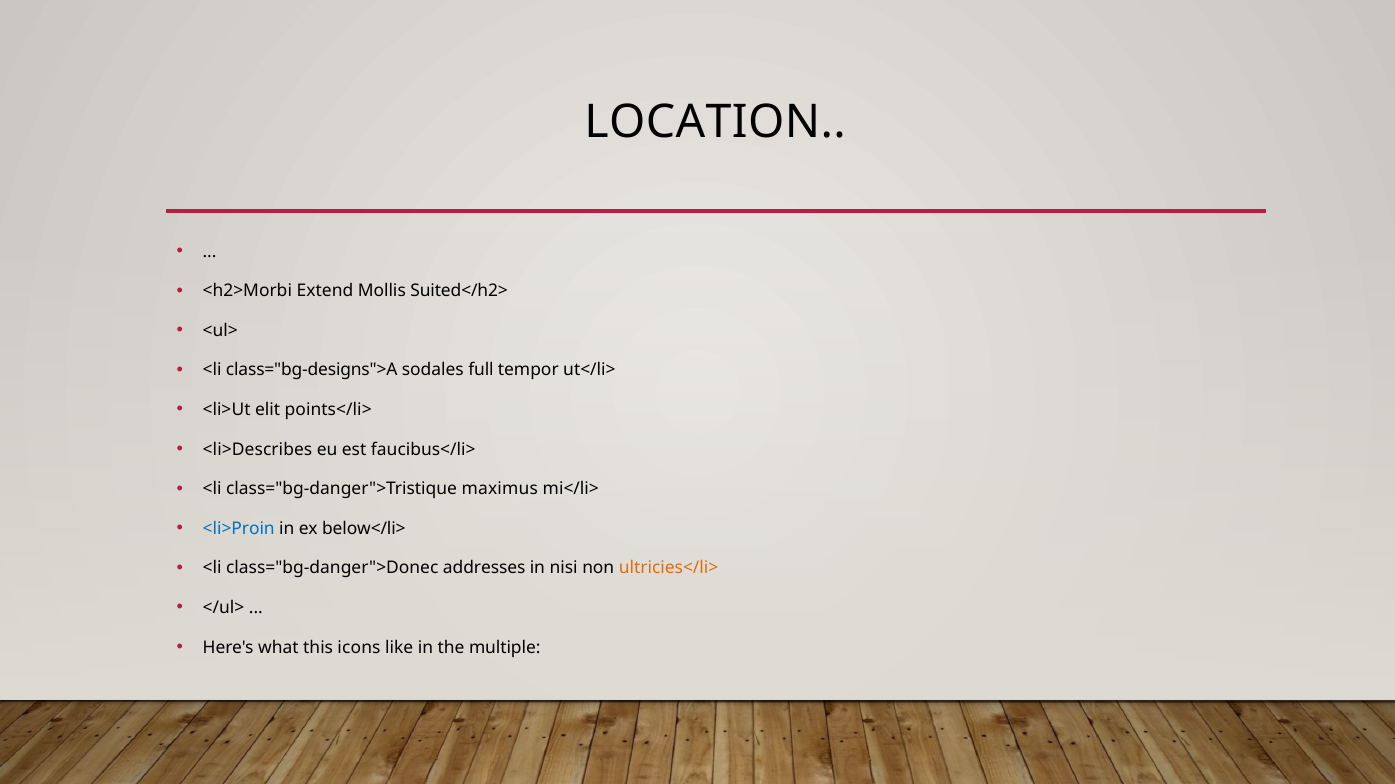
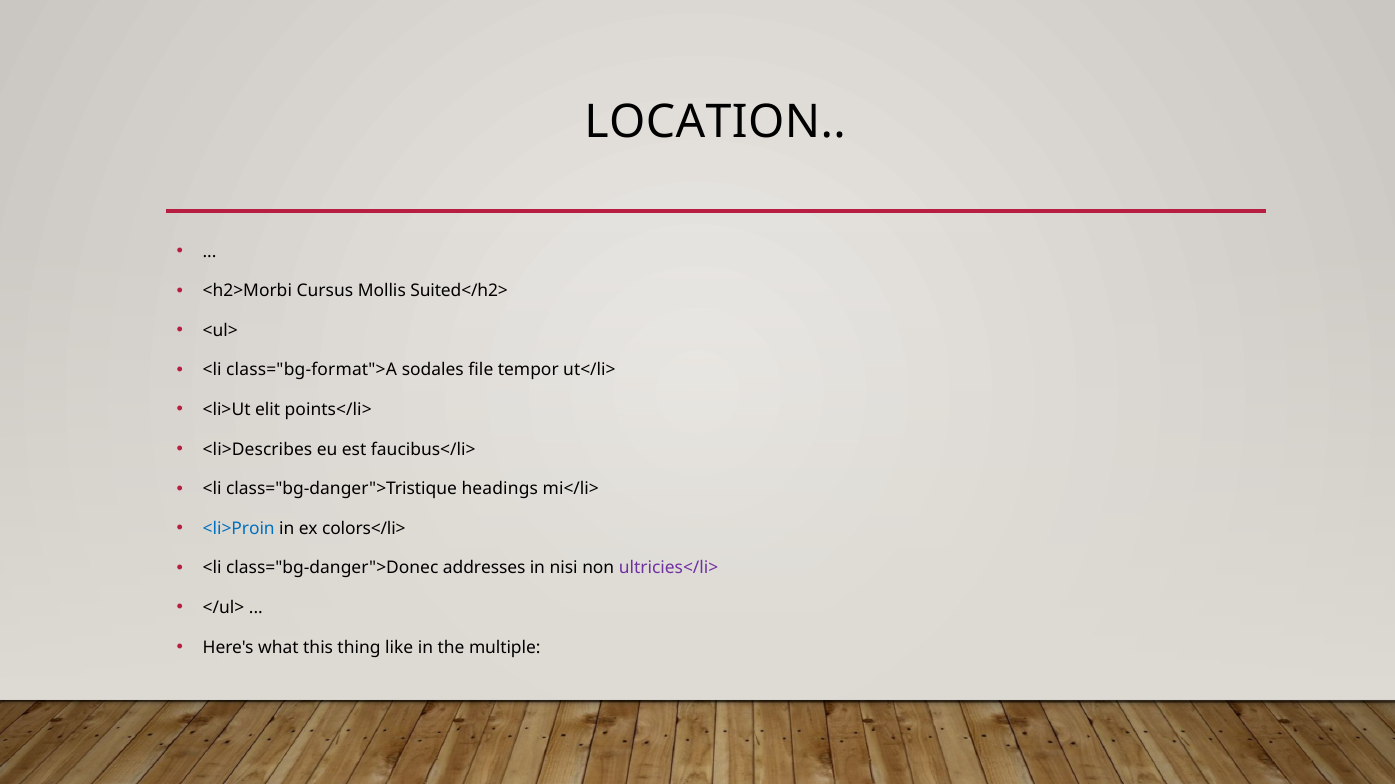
Extend: Extend -> Cursus (325, 291)
class="bg-designs">A: class="bg-designs">A -> class="bg-format">A (312, 371)
full: full -> file (481, 371)
maximus: maximus -> headings (500, 489)
below</li>: below</li> -> colors</li> (364, 529)
ultricies</li> colour: orange -> purple (669, 569)
icons: icons -> thing (359, 648)
